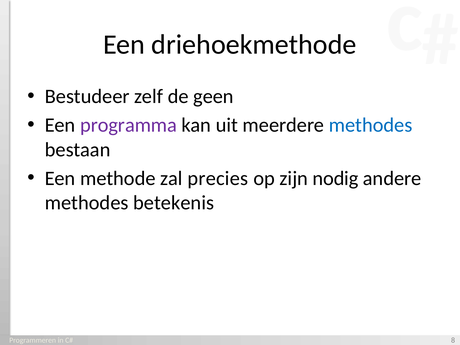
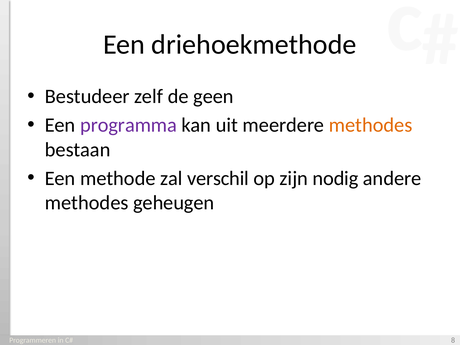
methodes colour: blue -> orange (371, 125)
precies: precies -> verschil (218, 178)
betekenis: betekenis -> geheugen (174, 203)
